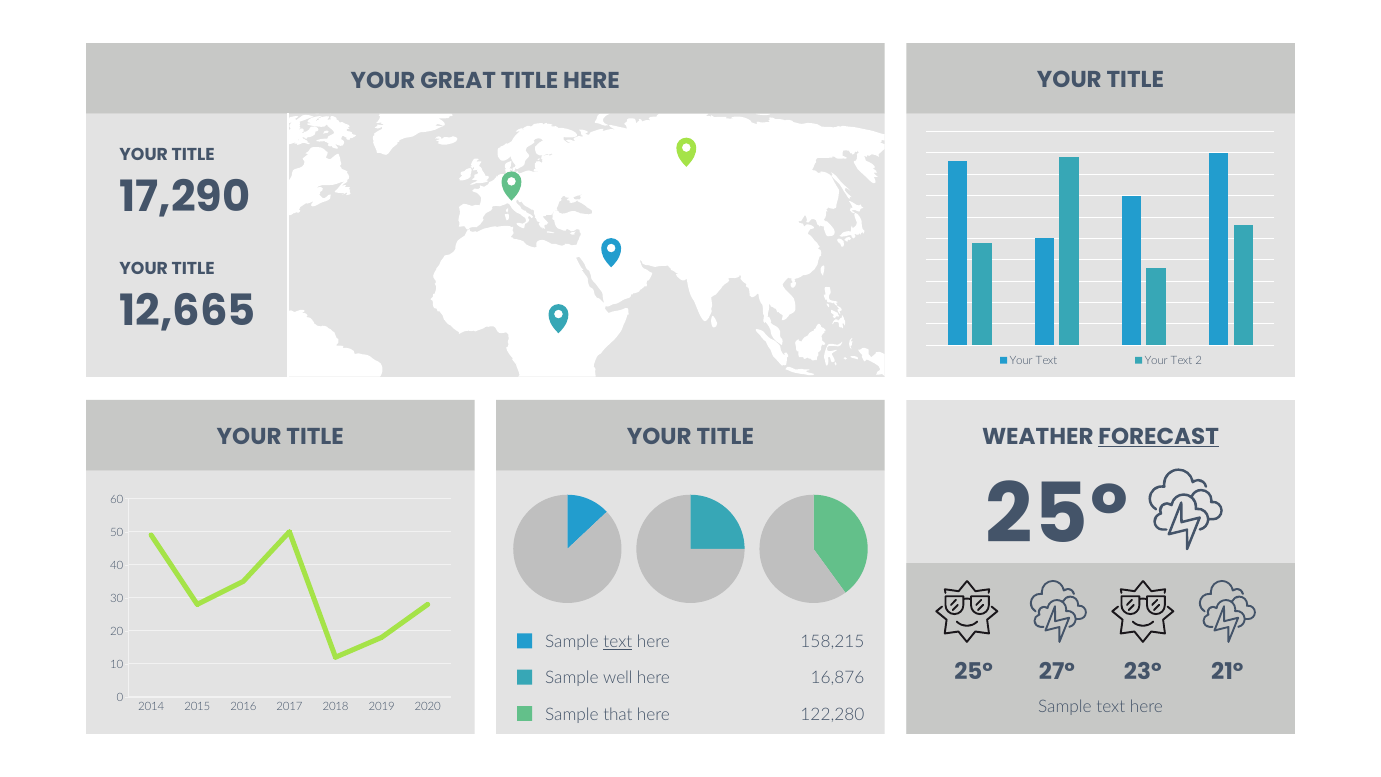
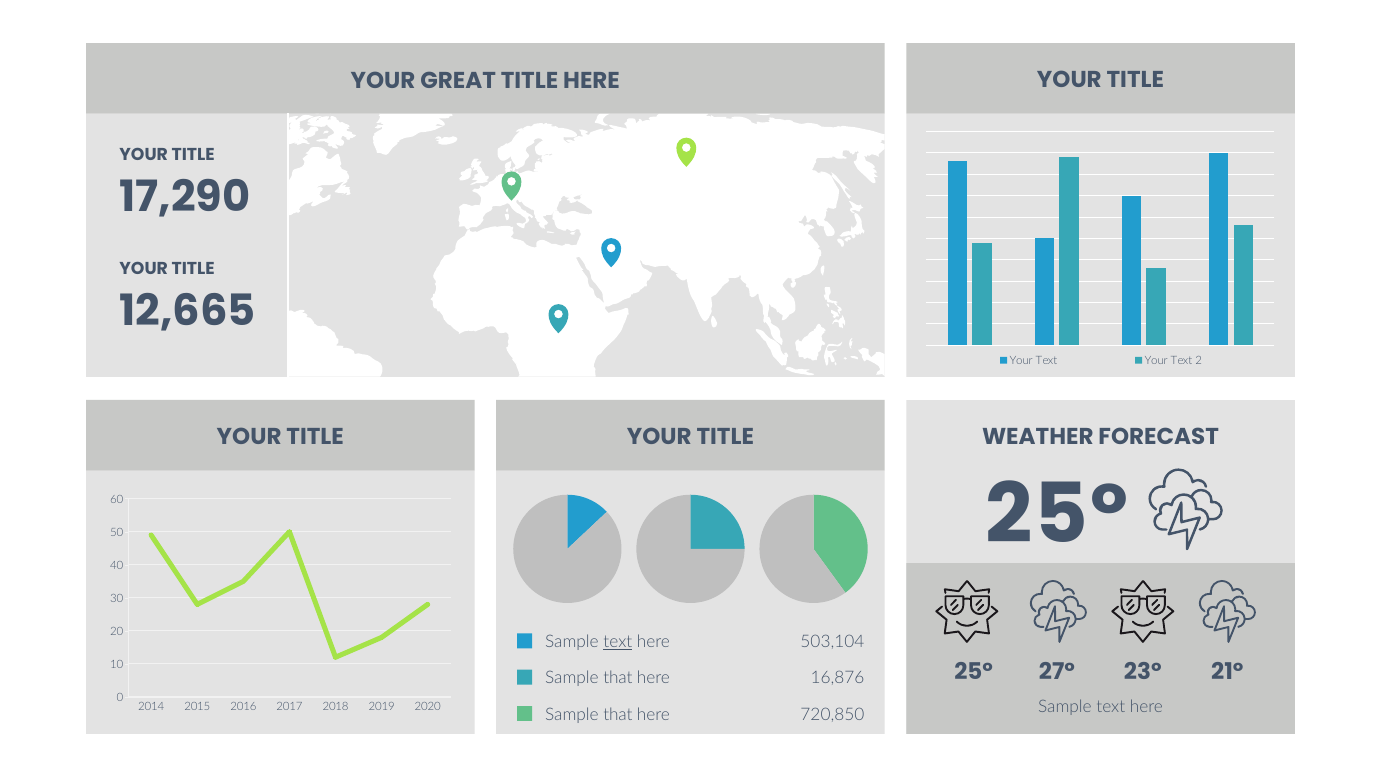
FORECAST underline: present -> none (1159, 437)
158,215: 158,215 -> 503,104 (832, 642)
well: well -> that (618, 678)
122,280: 122,280 -> 720,850 (832, 715)
